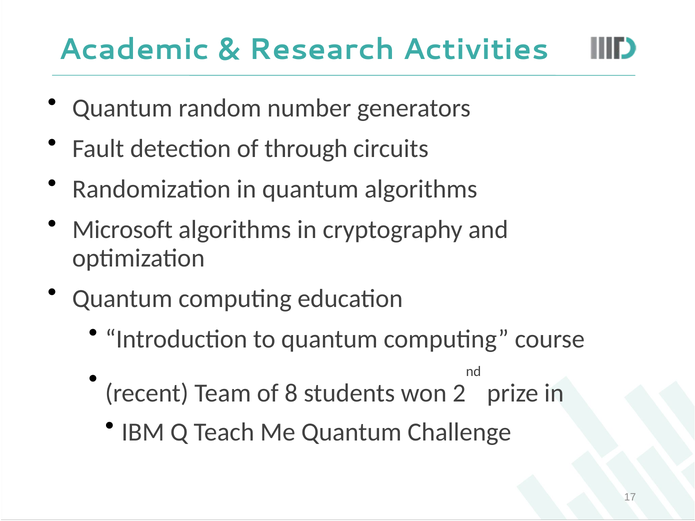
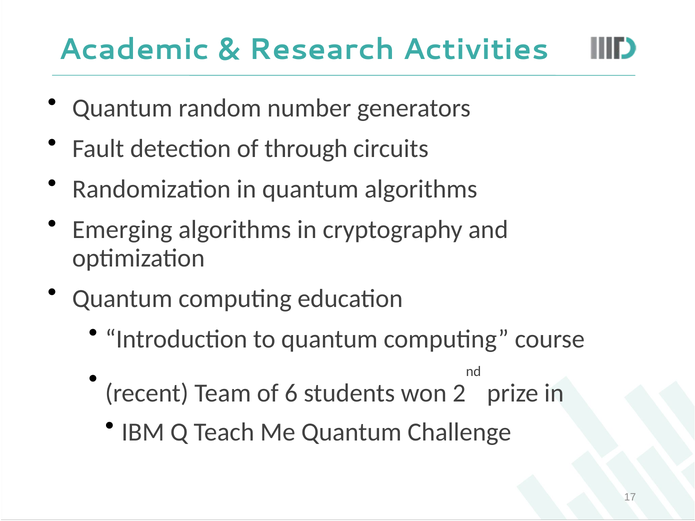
Microsoft: Microsoft -> Emerging (122, 230)
8: 8 -> 6 (291, 393)
